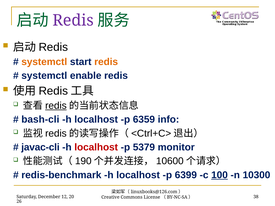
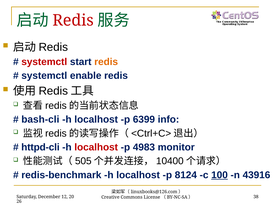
Redis colour: purple -> red (73, 20)
systemctl colour: orange -> red (44, 62)
redis underline: present -> none (56, 106)
6359: 6359 -> 6399 (144, 120)
javac-cli: javac-cli -> httpd-cli (40, 147)
5379: 5379 -> 4983 (144, 147)
190: 190 -> 505 (83, 161)
10600: 10600 -> 10400 (170, 161)
6399: 6399 -> 8124 (186, 175)
10300: 10300 -> 43916 (256, 175)
